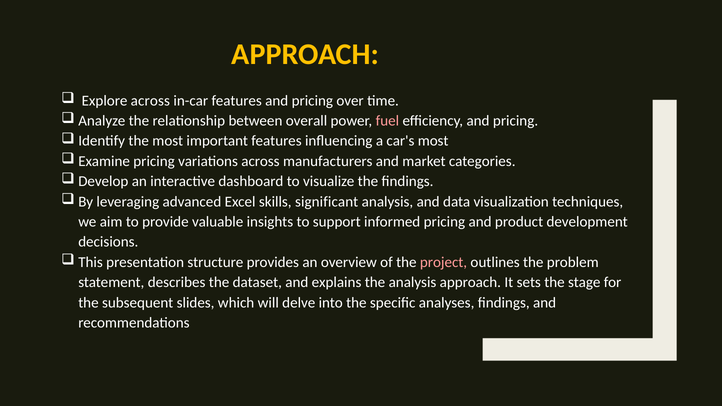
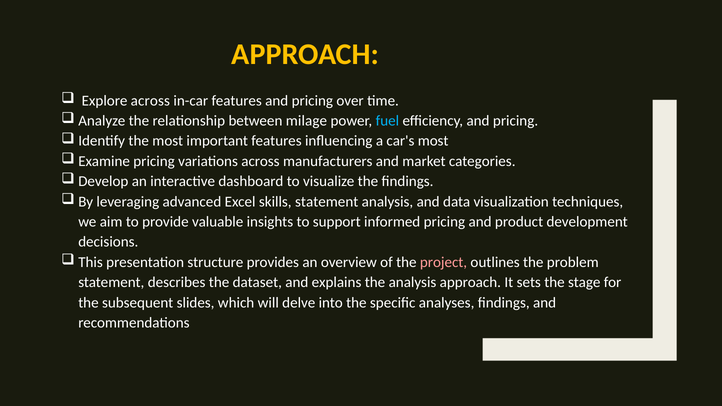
overall: overall -> milage (306, 121)
fuel colour: pink -> light blue (387, 121)
skills significant: significant -> statement (327, 202)
